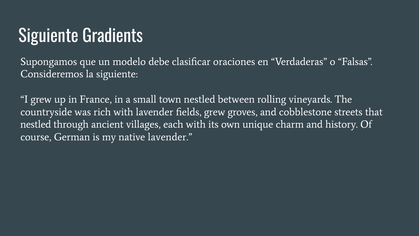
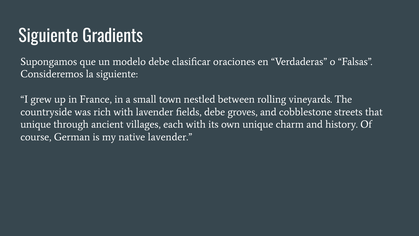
fields grew: grew -> debe (215, 112)
nestled: nestled -> unique (36, 124)
